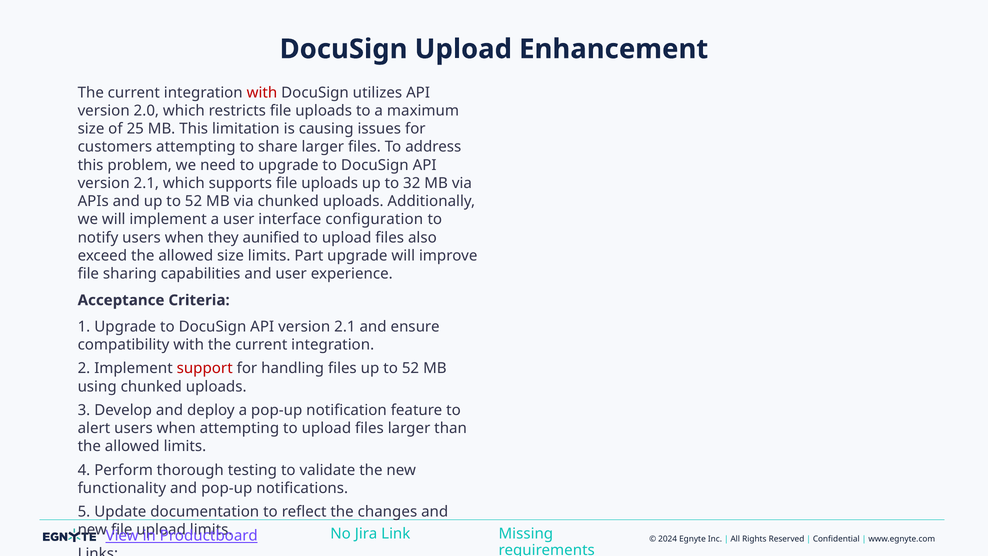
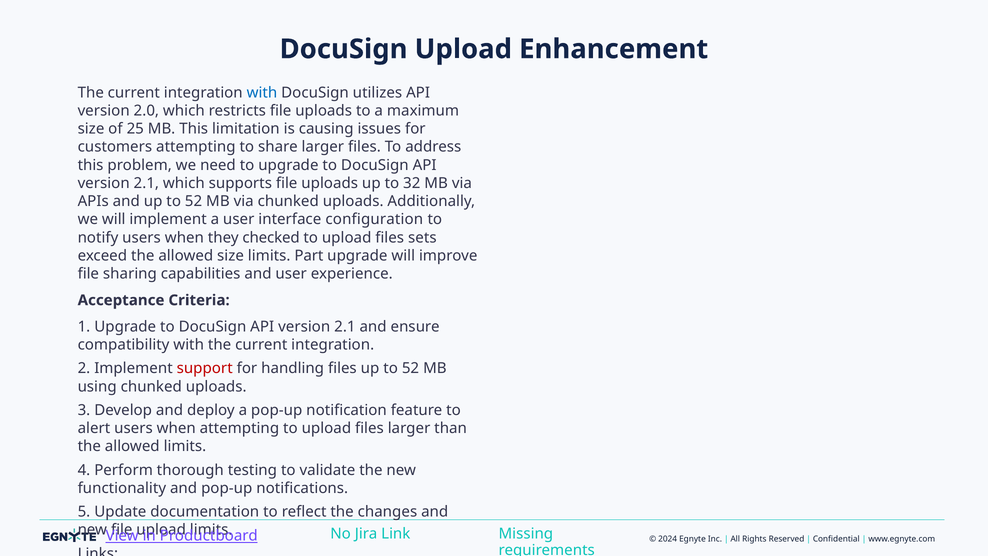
with colour: red -> blue (262, 92)
aunified: aunified -> checked (271, 238)
also: also -> sets (422, 238)
